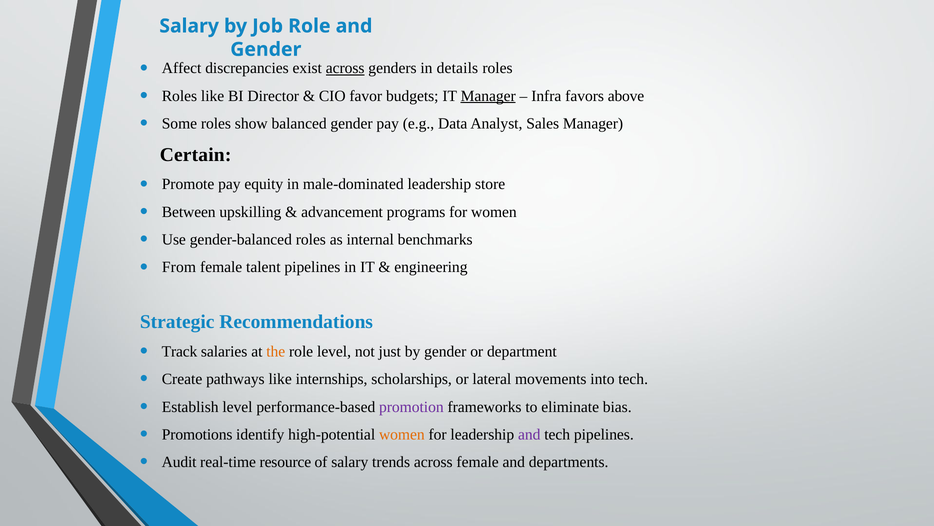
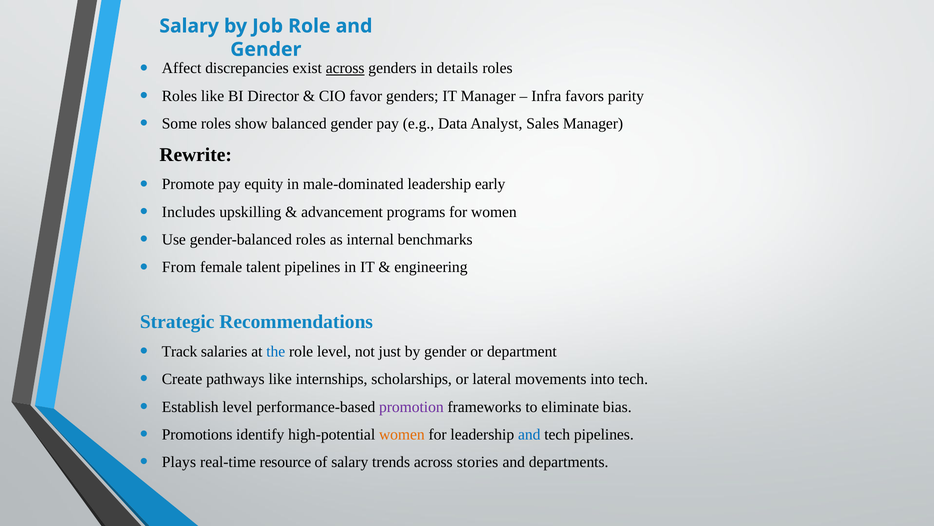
favor budgets: budgets -> genders (412, 96)
Manager underline: present -> none (488, 96)
above: above -> parity (626, 96)
Certain: Certain -> Rewrite (196, 154)
store: store -> early (490, 184)
Between: Between -> Includes (189, 212)
the colour: orange -> blue (276, 351)
and colour: purple -> blue (529, 434)
Audit: Audit -> Plays (179, 462)
across female: female -> stories (478, 462)
